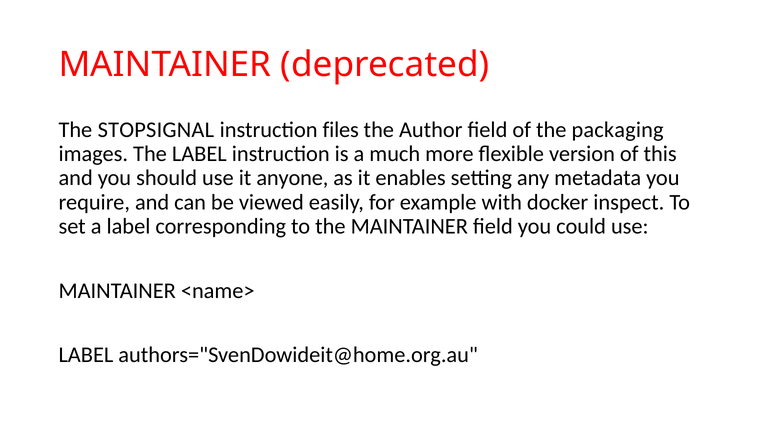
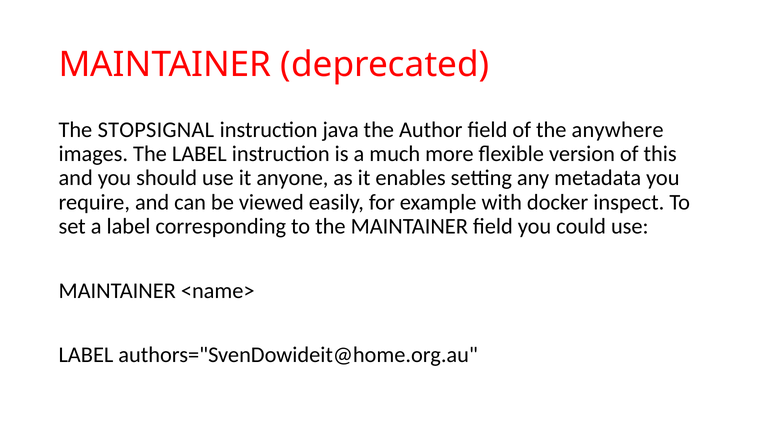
files: files -> java (341, 130)
packaging: packaging -> anywhere (618, 130)
